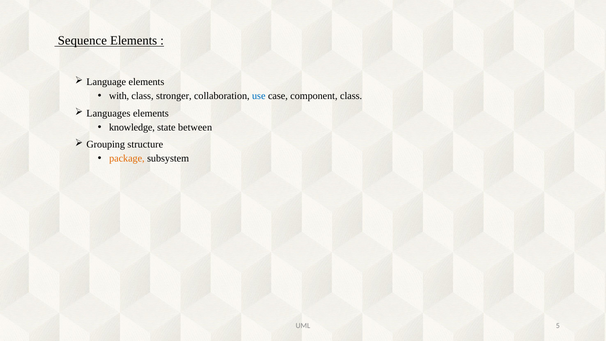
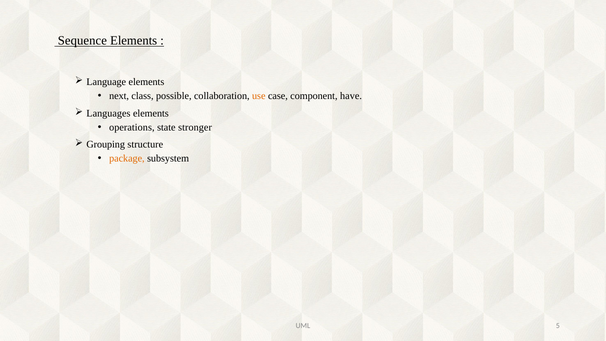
with: with -> next (119, 96)
stronger: stronger -> possible (174, 96)
use colour: blue -> orange (259, 96)
component class: class -> have (351, 96)
knowledge: knowledge -> operations (132, 127)
between: between -> stronger (195, 127)
